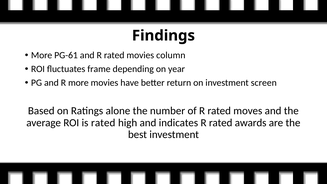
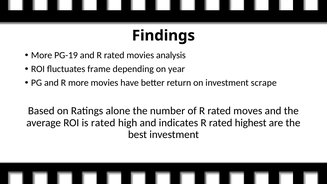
PG-61: PG-61 -> PG-19 (66, 55)
column: column -> analysis (171, 55)
screen: screen -> scrape (264, 83)
awards: awards -> highest (251, 123)
